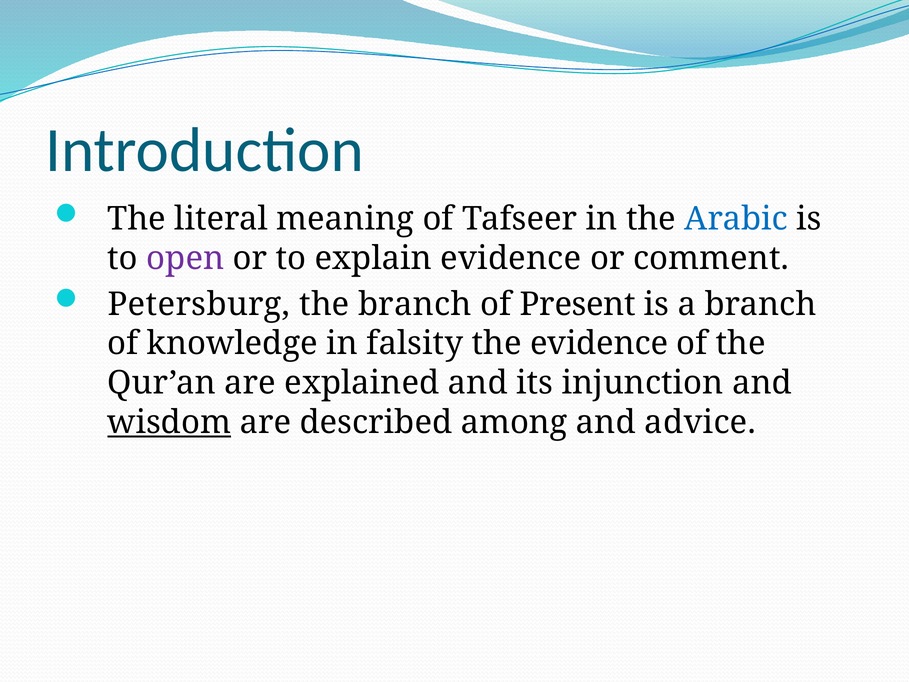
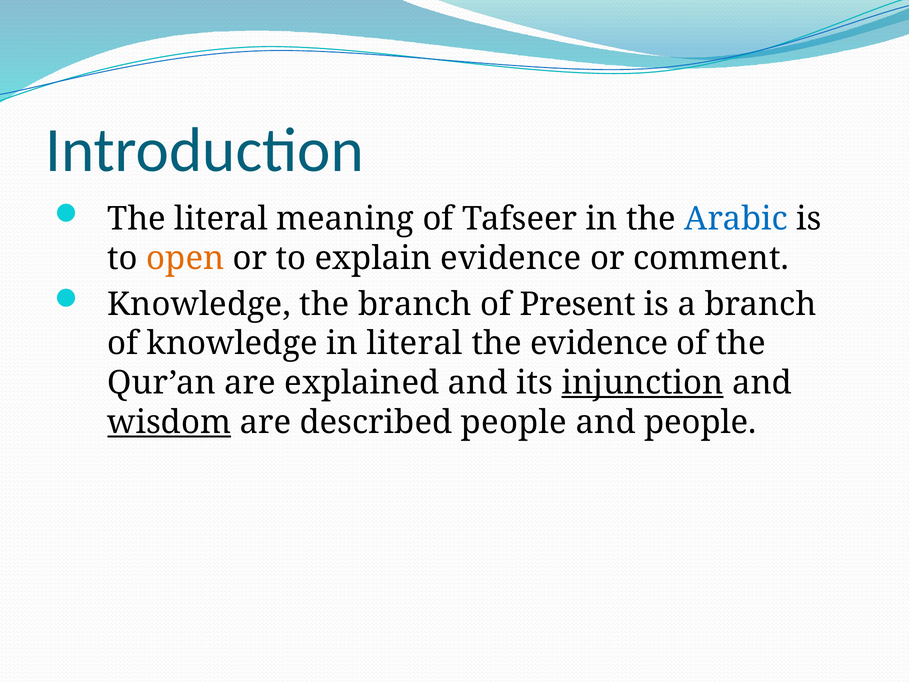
open colour: purple -> orange (185, 258)
Petersburg: Petersburg -> Knowledge (199, 304)
in falsity: falsity -> literal (415, 344)
injunction underline: none -> present (643, 383)
described among: among -> people (514, 422)
and advice: advice -> people (700, 422)
